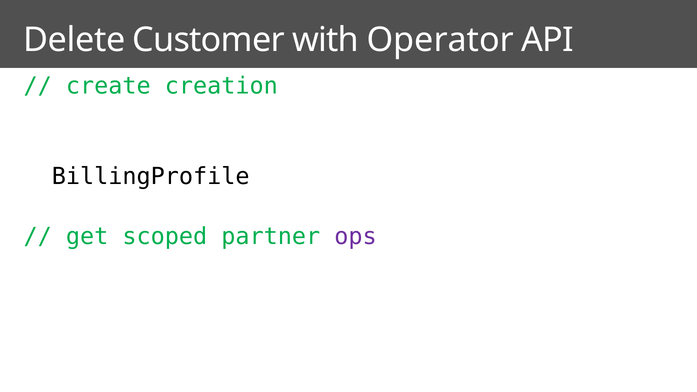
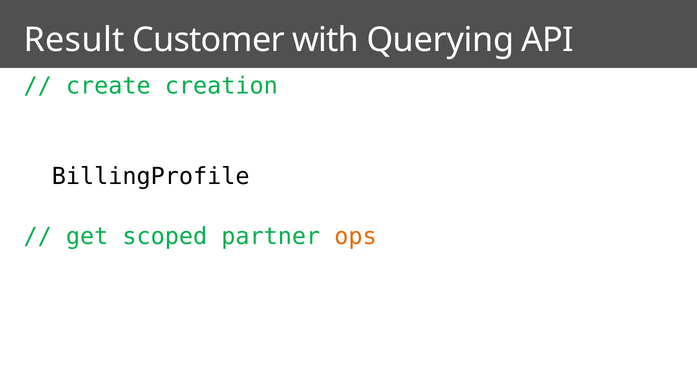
Delete: Delete -> Result (74, 40)
Operator: Operator -> Querying (440, 40)
ops colour: purple -> orange (356, 236)
